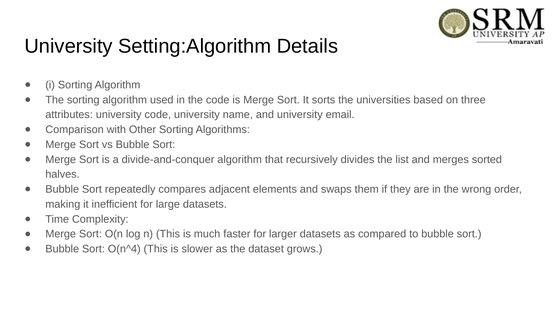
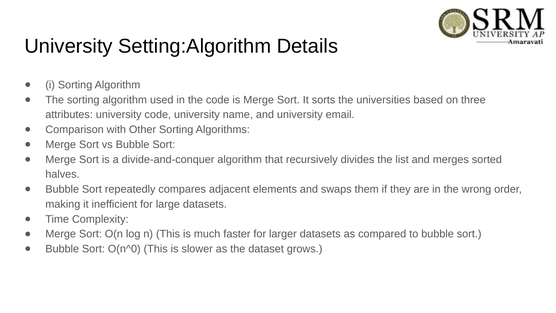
O(n^4: O(n^4 -> O(n^0 (124, 249)
